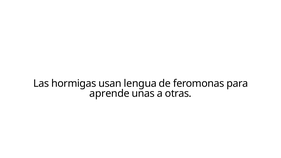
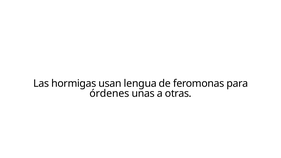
aprende: aprende -> órdenes (109, 94)
